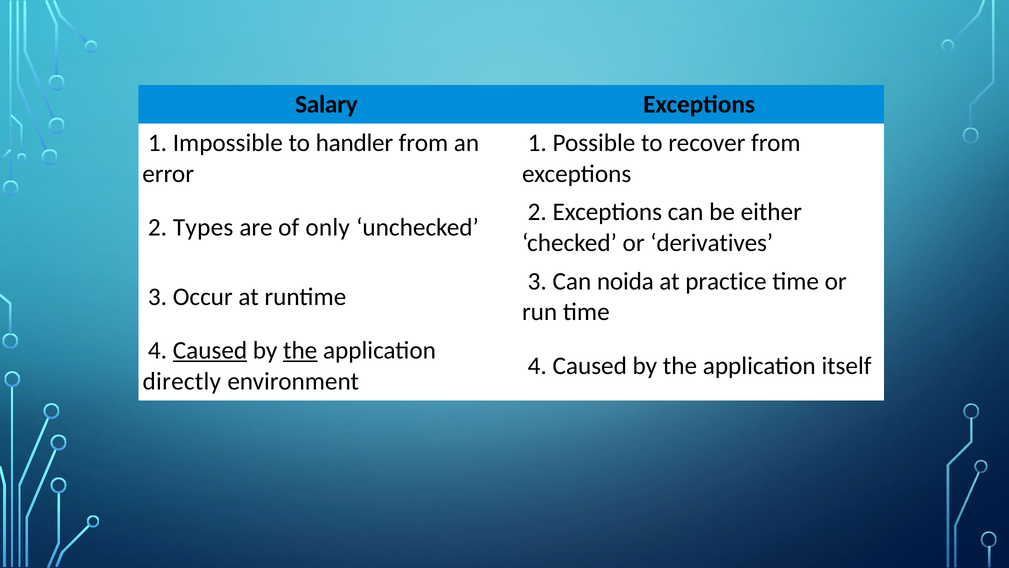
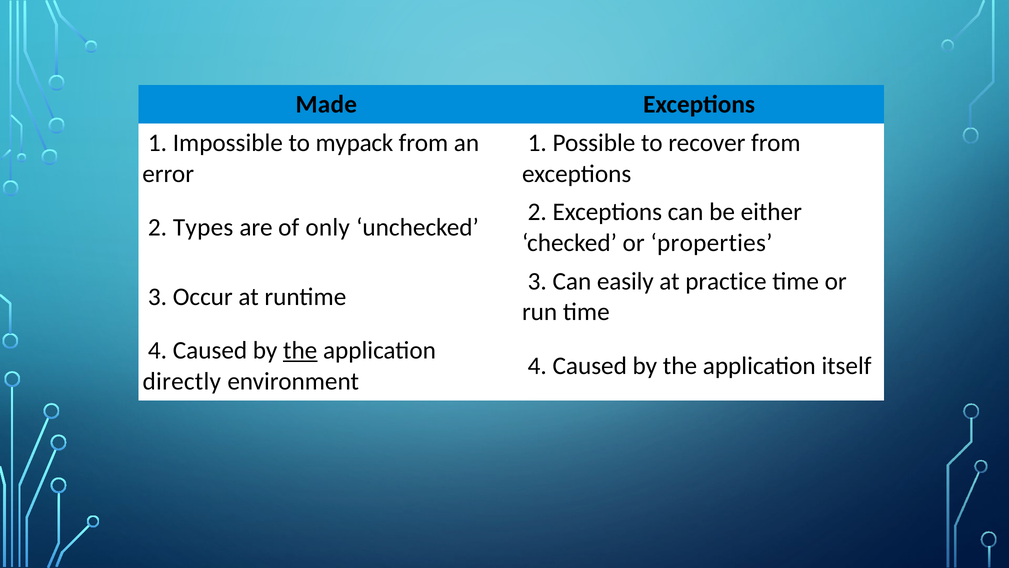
Salary: Salary -> Made (326, 104)
handler: handler -> mypack (354, 143)
derivatives: derivatives -> properties (712, 243)
noida: noida -> easily (625, 281)
Caused underline: present -> none (210, 350)
